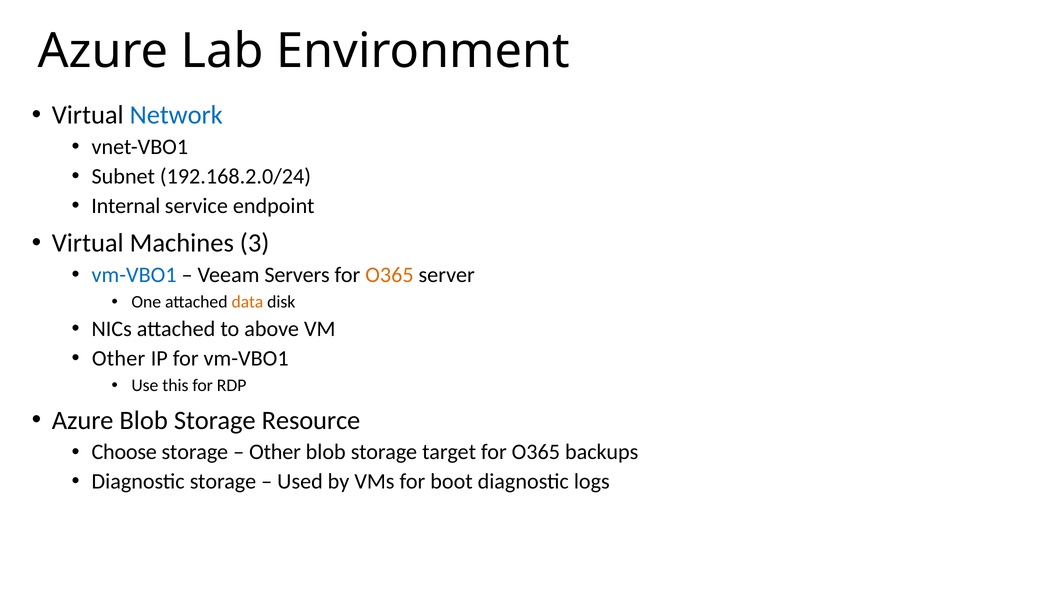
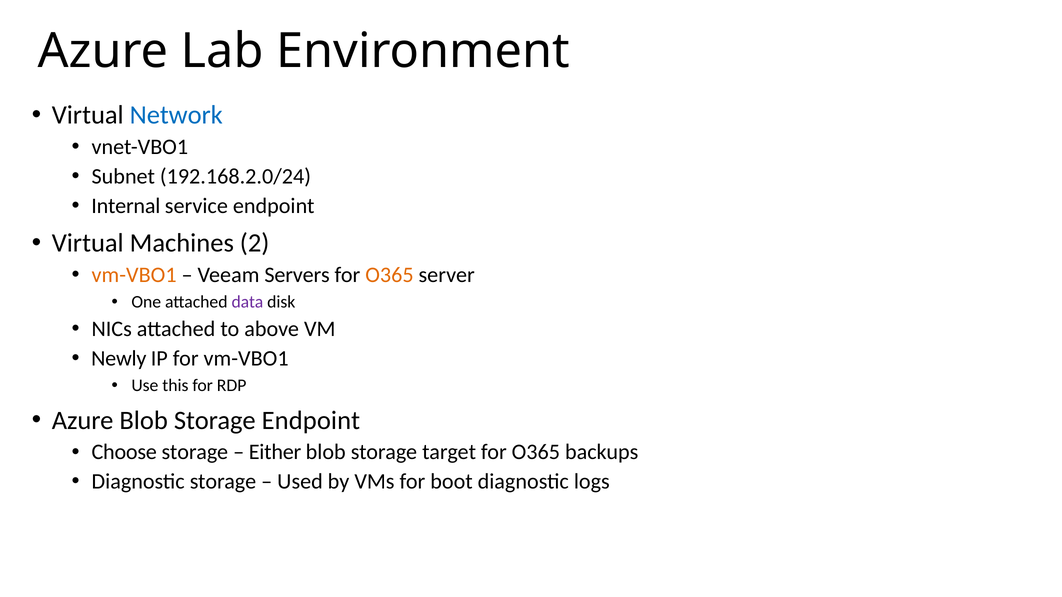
3: 3 -> 2 (255, 243)
vm-VBO1 colour: blue -> orange (134, 275)
data colour: orange -> purple (247, 302)
Other: Other -> Newly (119, 359)
Storage Resource: Resource -> Endpoint (311, 421)
Other: Other -> Either (275, 452)
